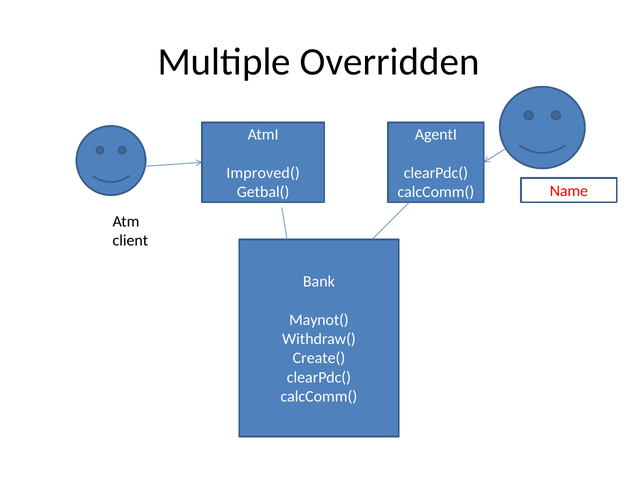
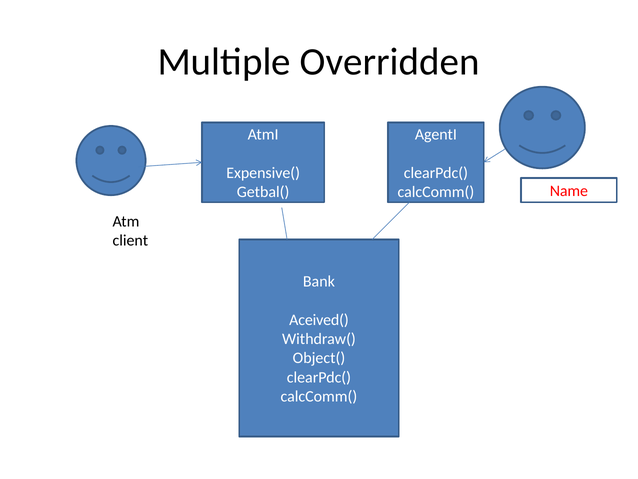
Improved(: Improved( -> Expensive( (263, 173)
Maynot(: Maynot( -> Aceived( (319, 320)
Create(: Create( -> Object( (319, 358)
